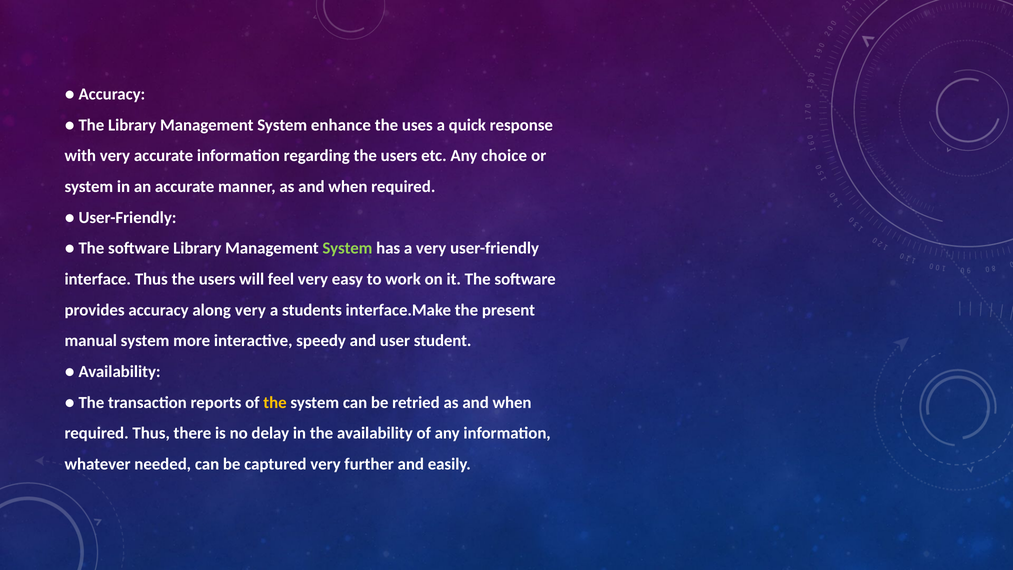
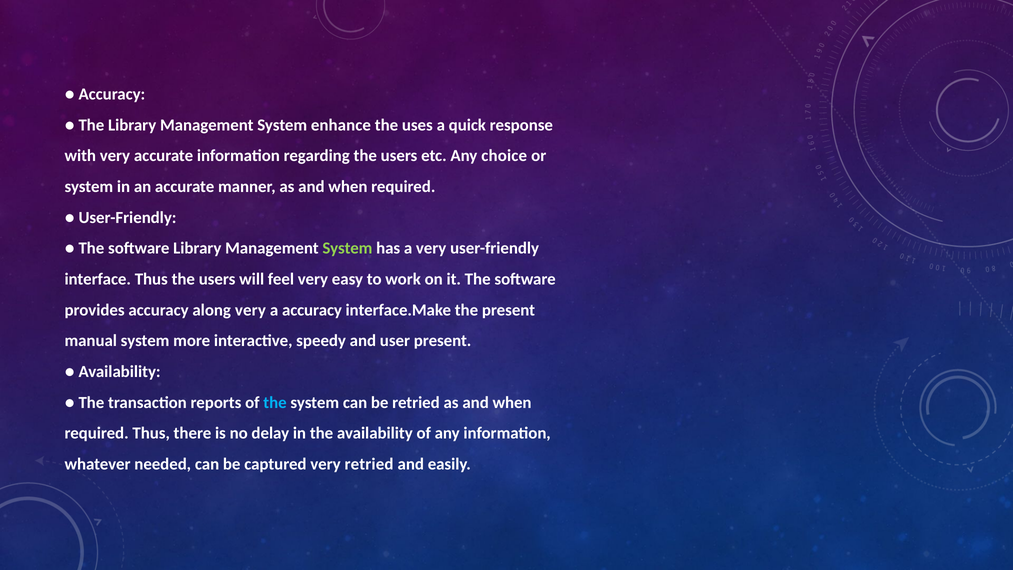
a students: students -> accuracy (312, 310)
user student: student -> present (443, 341)
the colour: yellow -> light blue (275, 402)
very further: further -> retried (369, 464)
